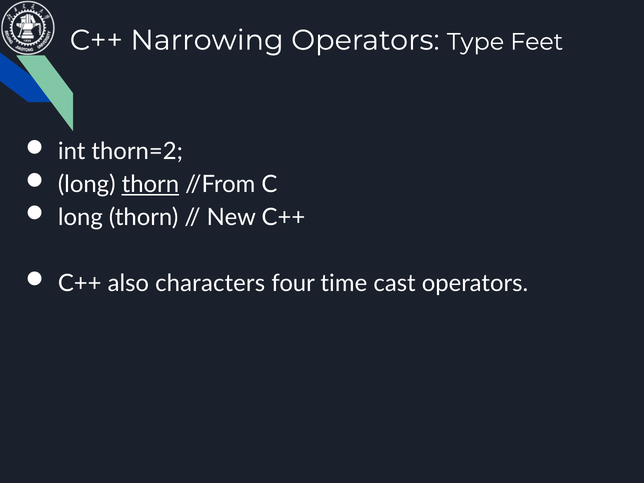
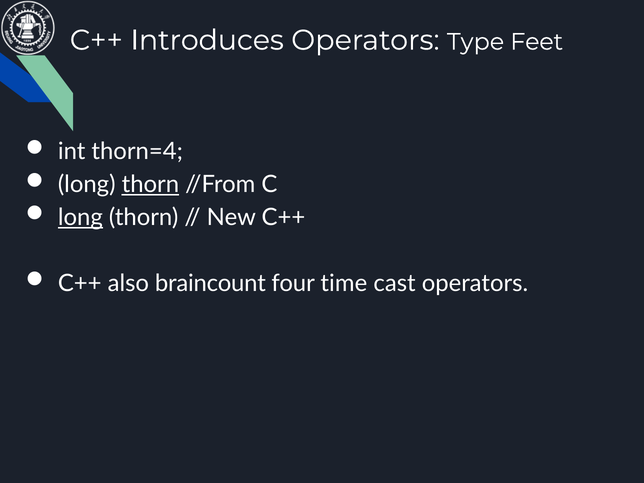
Narrowing: Narrowing -> Introduces (207, 40)
thorn=2: thorn=2 -> thorn=4 (137, 152)
long underline: none -> present (80, 217)
characters: characters -> braincount (210, 283)
